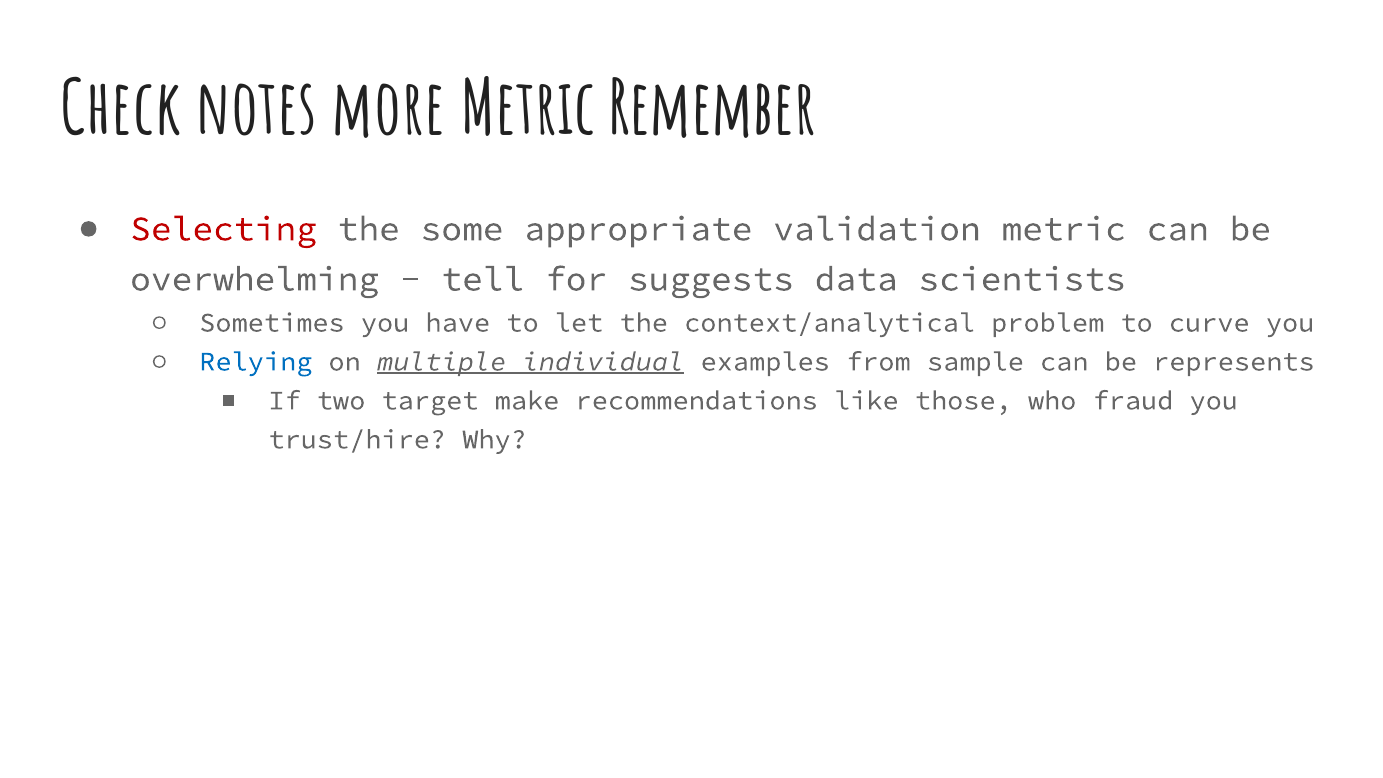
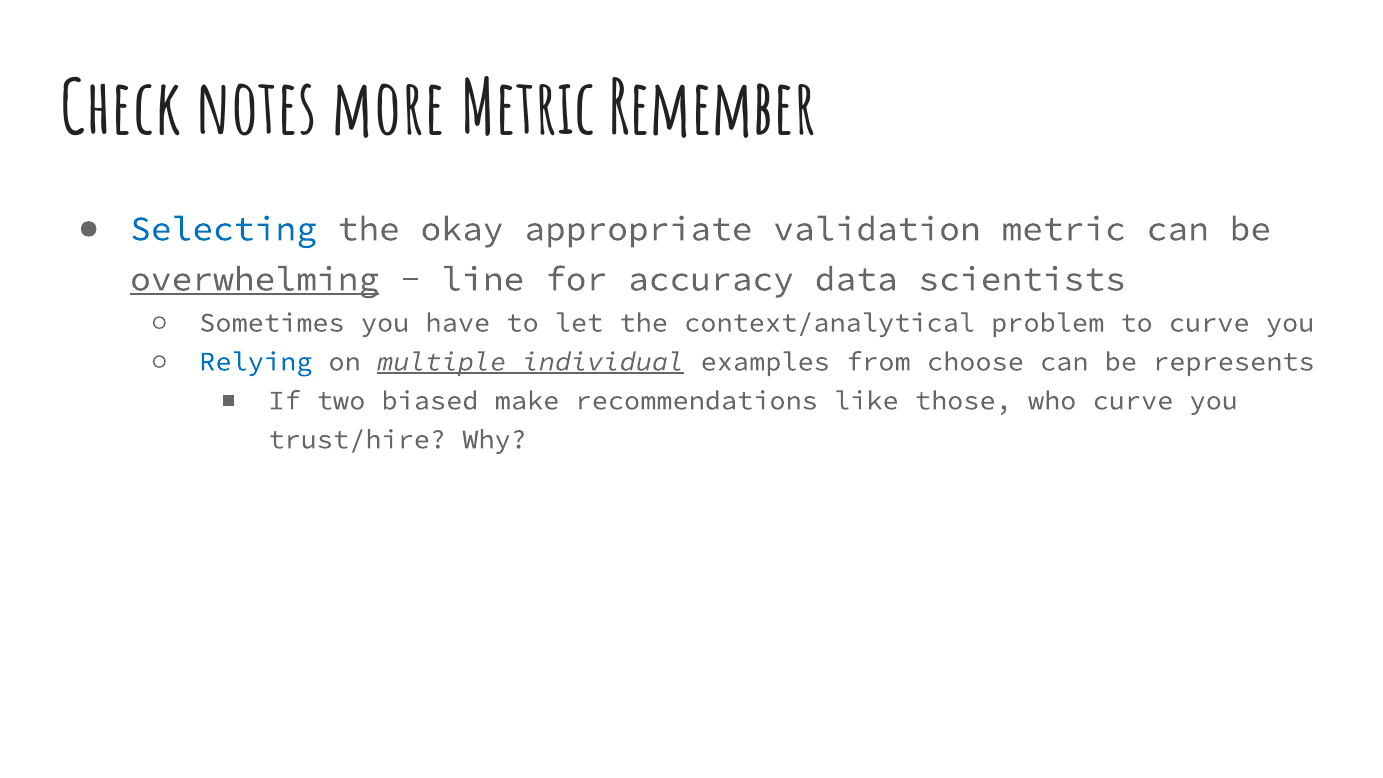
Selecting colour: red -> blue (223, 229)
some: some -> okay (462, 229)
overwhelming underline: none -> present (255, 279)
tell: tell -> line (483, 279)
suggests: suggests -> accuracy (711, 279)
sample: sample -> choose (975, 362)
target: target -> biased (430, 401)
who fraud: fraud -> curve (1133, 401)
